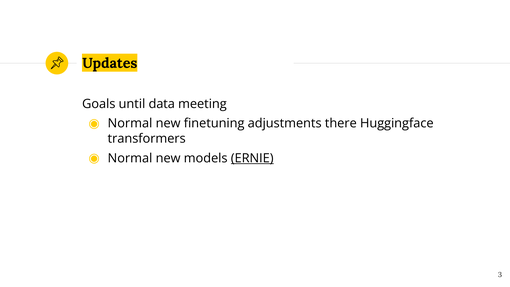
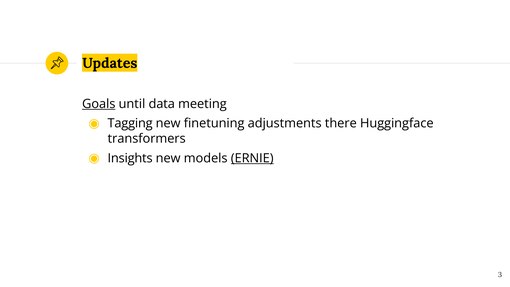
Goals underline: none -> present (99, 104)
Normal: Normal -> Tagging (130, 123)
Normal: Normal -> Insights (130, 158)
